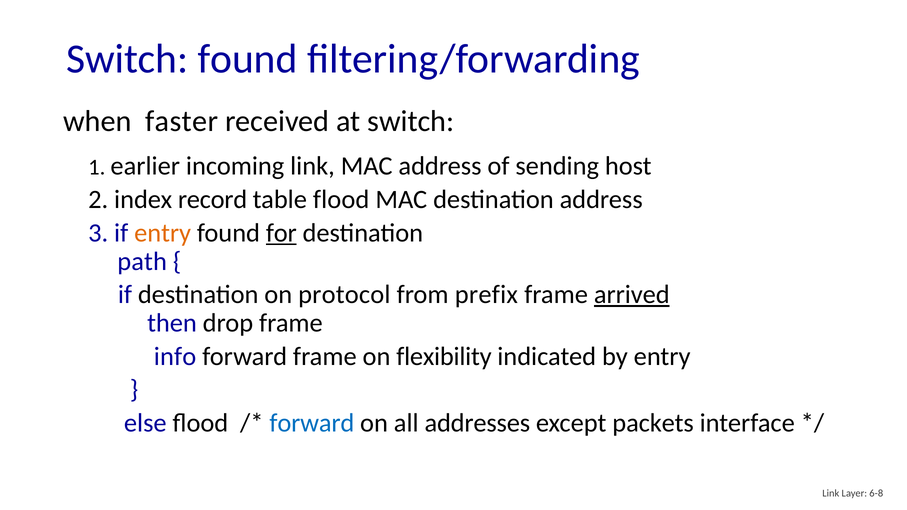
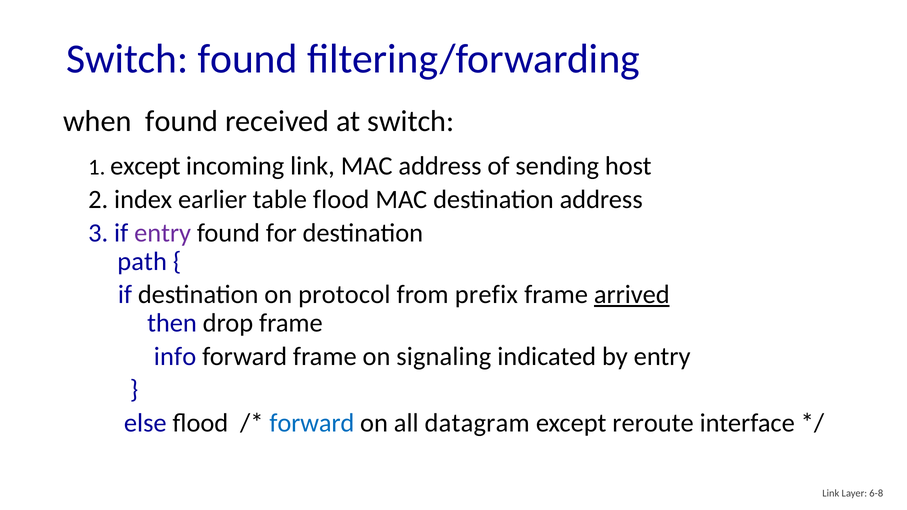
when faster: faster -> found (182, 121)
1 earlier: earlier -> except (145, 166)
record: record -> earlier (212, 200)
entry colour: orange -> purple (163, 233)
for underline: present -> none (281, 233)
flexibility: flexibility -> signaling (444, 357)
addresses: addresses -> datagram (477, 423)
packets: packets -> reroute (653, 423)
